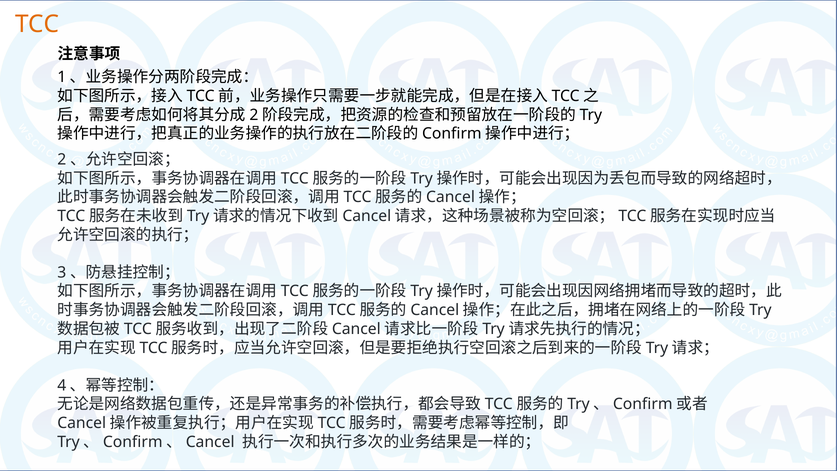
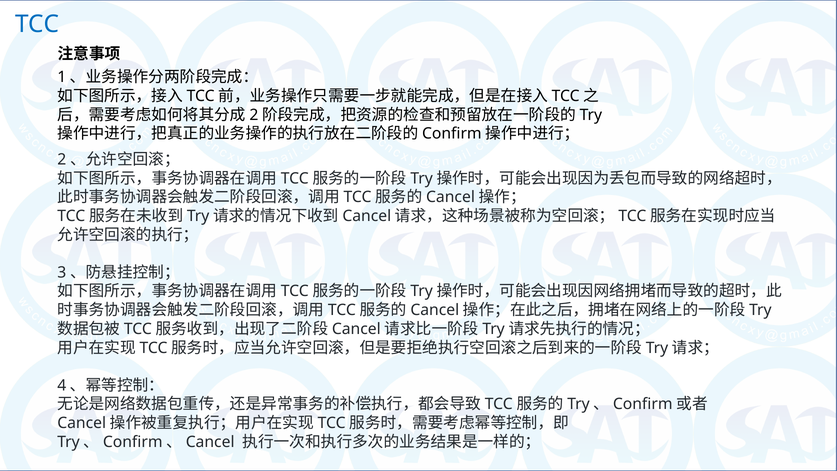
TCC colour: orange -> blue (37, 24)
